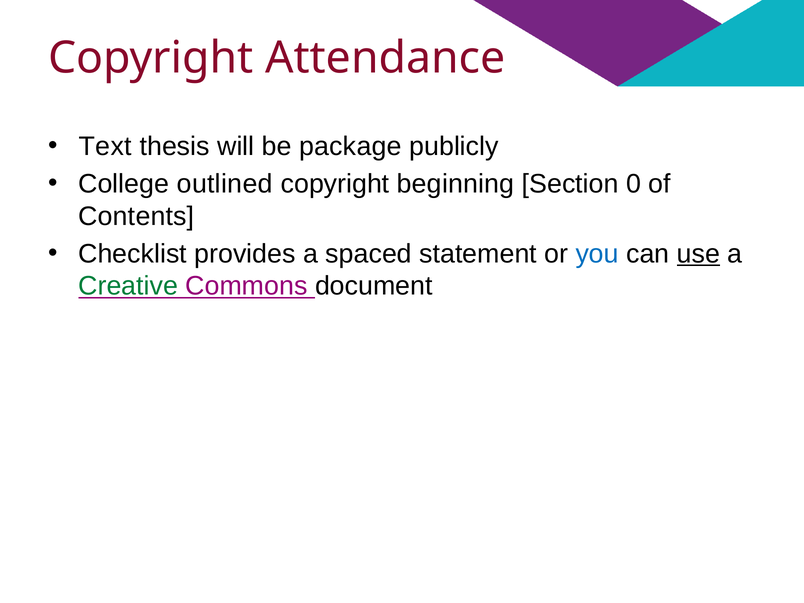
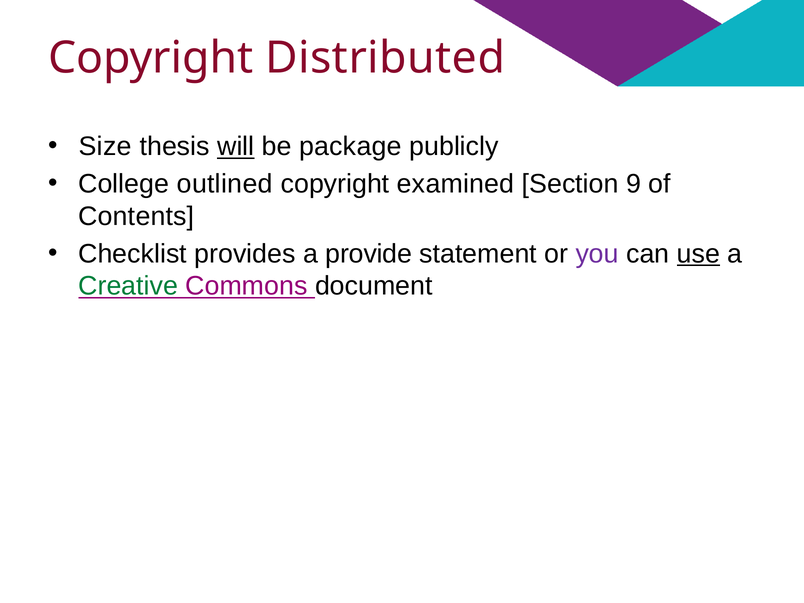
Attendance: Attendance -> Distributed (385, 58)
Text: Text -> Size (105, 147)
will underline: none -> present (236, 147)
beginning: beginning -> examined (456, 184)
0: 0 -> 9 (634, 184)
spaced: spaced -> provide (369, 254)
you colour: blue -> purple (597, 254)
